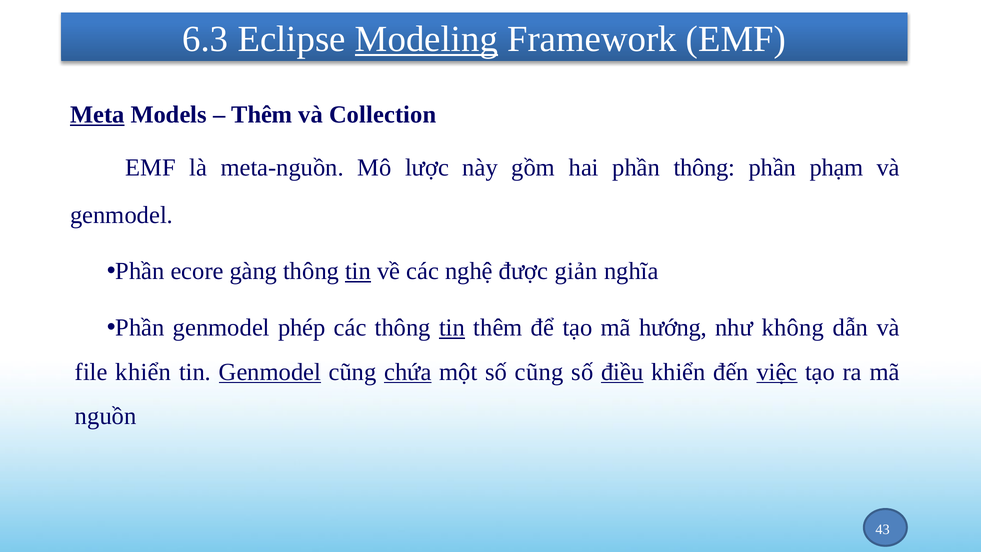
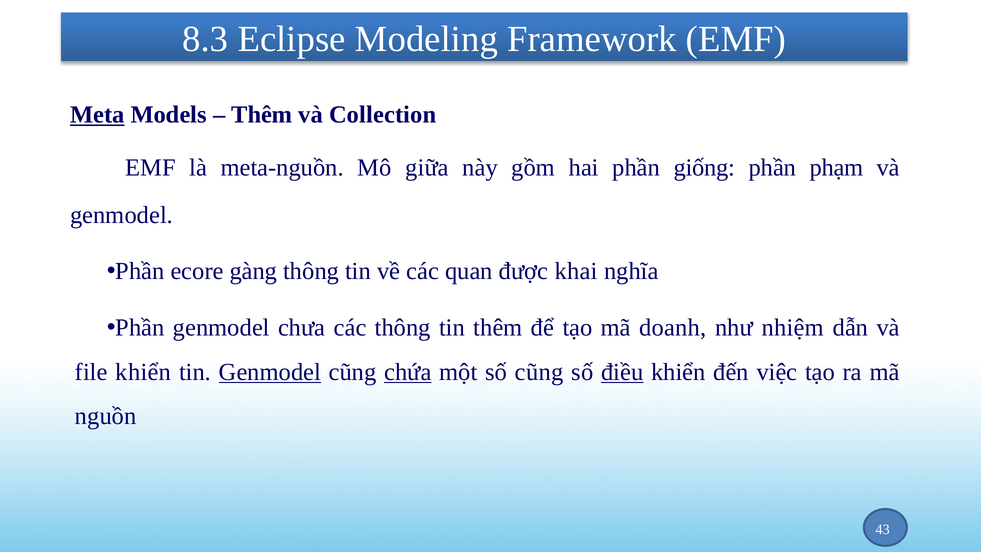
6.3: 6.3 -> 8.3 (205, 39)
Modeling underline: present -> none (426, 39)
lược: lược -> giữa (427, 168)
phần thông: thông -> giống (704, 168)
tin underline: present -> none (358, 271)
nghệ: nghệ -> quan (469, 271)
giản: giản -> khai (576, 271)
phép: phép -> chưa (302, 328)
tin underline: present -> none (452, 328)
hướng: hướng -> doanh (673, 328)
không: không -> nhiệm (793, 328)
việc underline: present -> none (777, 372)
